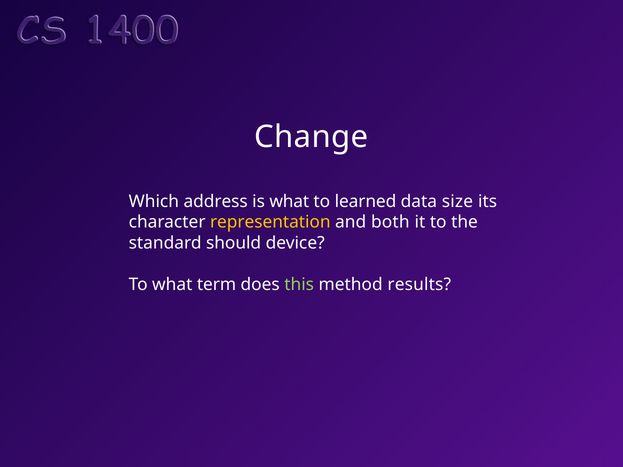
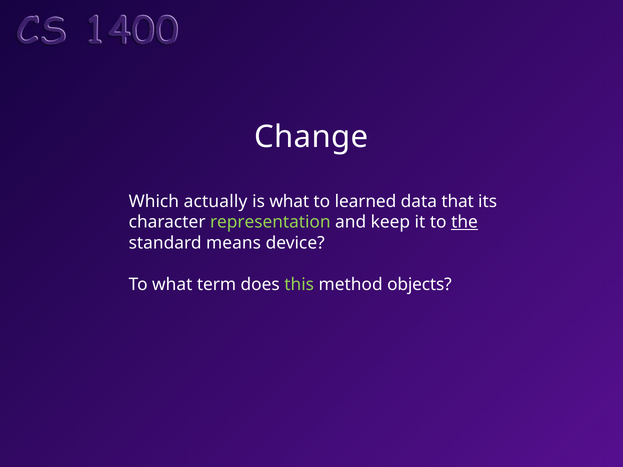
address: address -> actually (216, 202)
size: size -> that (458, 202)
representation colour: yellow -> light green (270, 222)
both: both -> keep (390, 222)
the underline: none -> present (465, 222)
should: should -> means (234, 243)
results: results -> objects (419, 285)
